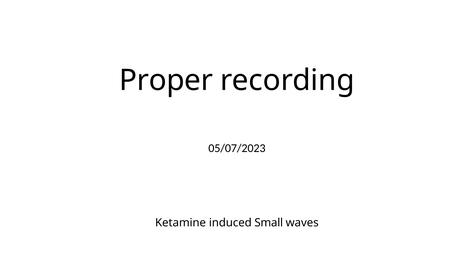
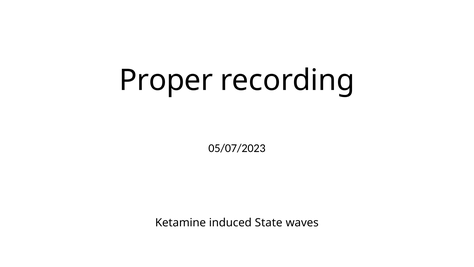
Small: Small -> State (269, 223)
